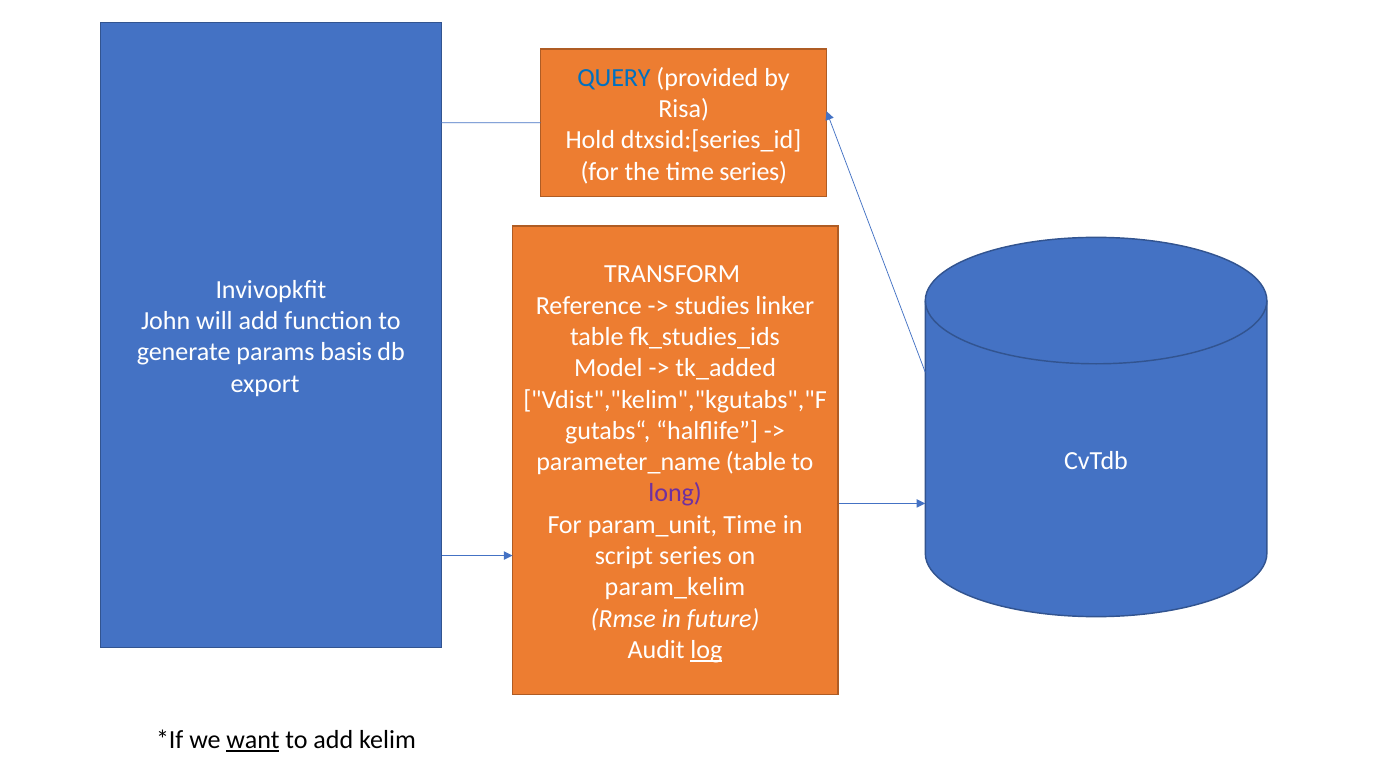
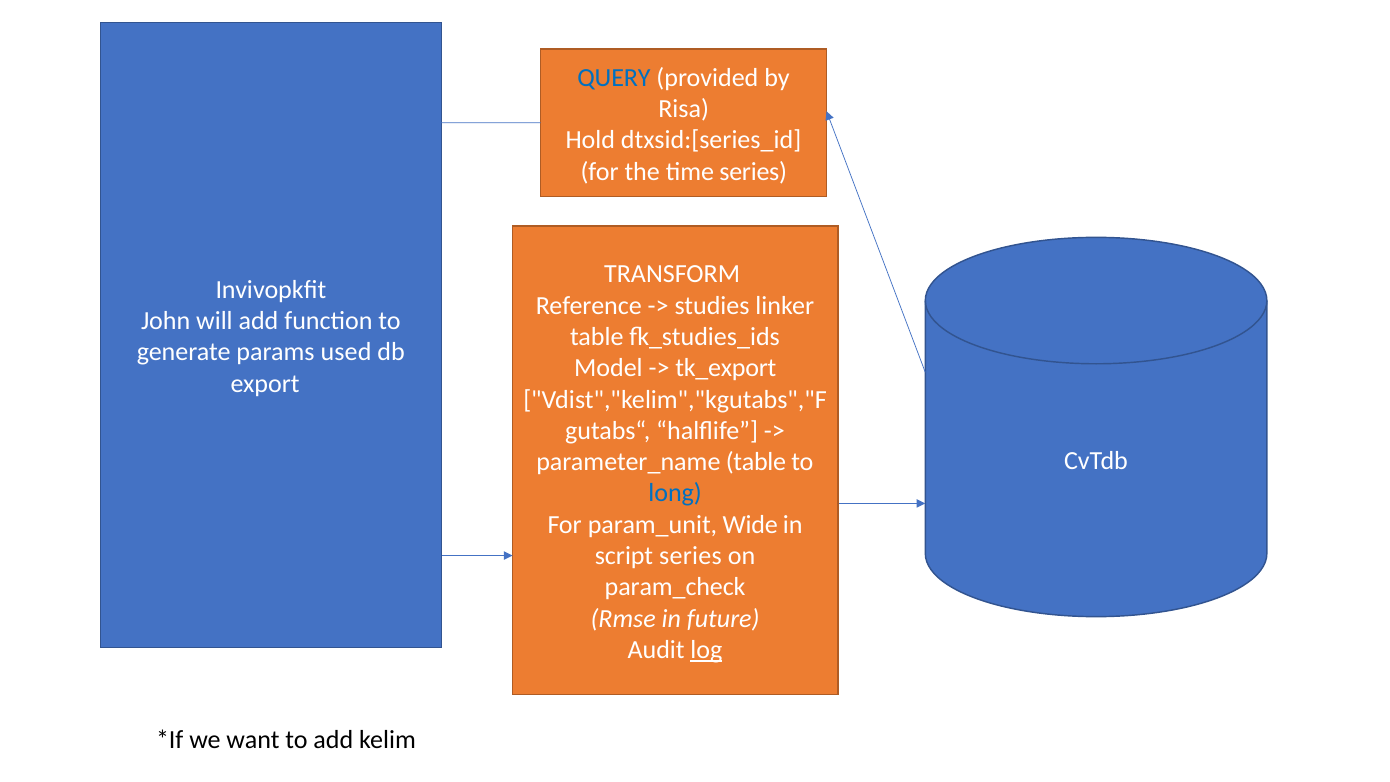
basis: basis -> used (346, 352)
tk_added: tk_added -> tk_export (726, 368)
long colour: purple -> blue (675, 493)
param_unit Time: Time -> Wide (750, 525)
param_kelim: param_kelim -> param_check (675, 587)
want underline: present -> none (253, 740)
